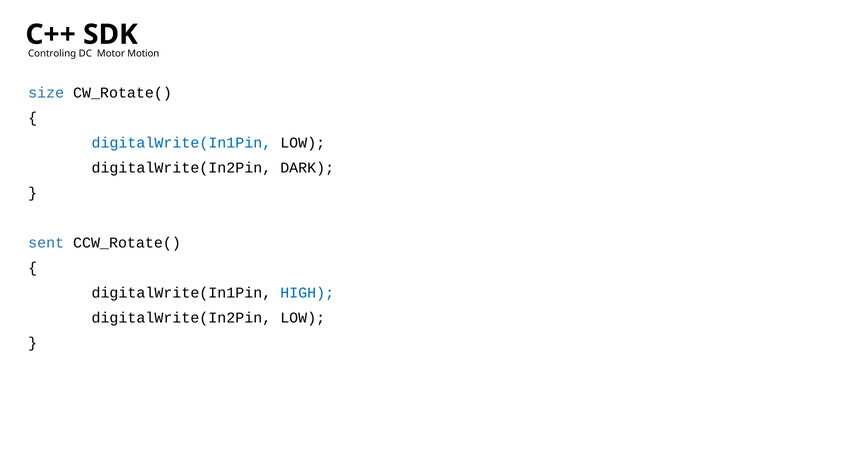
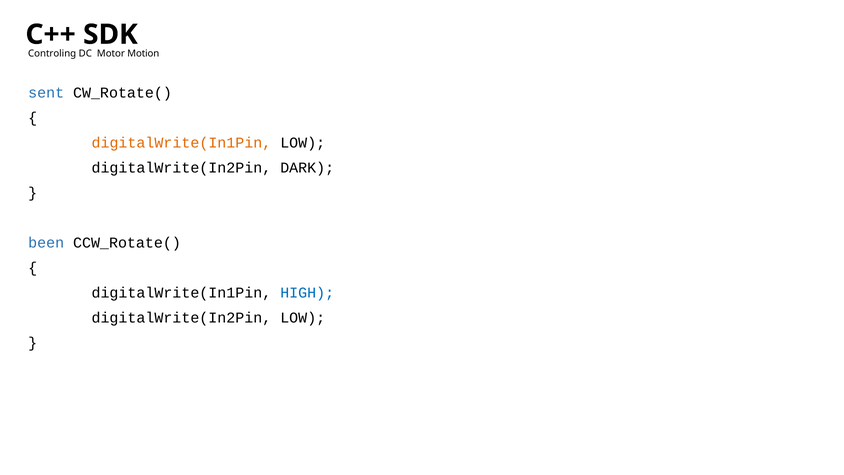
size: size -> sent (46, 93)
digitalWrite(In1Pin colour: blue -> orange (181, 143)
sent: sent -> been (46, 243)
